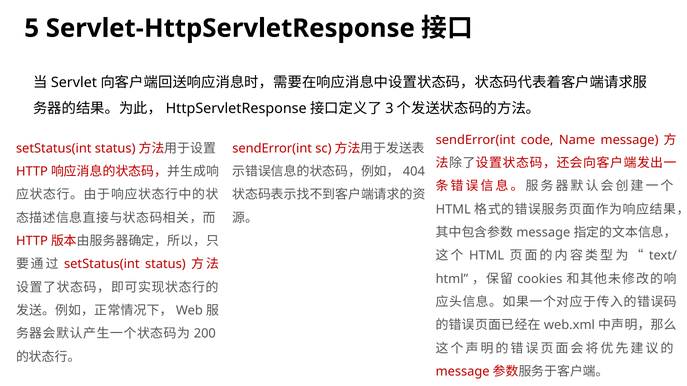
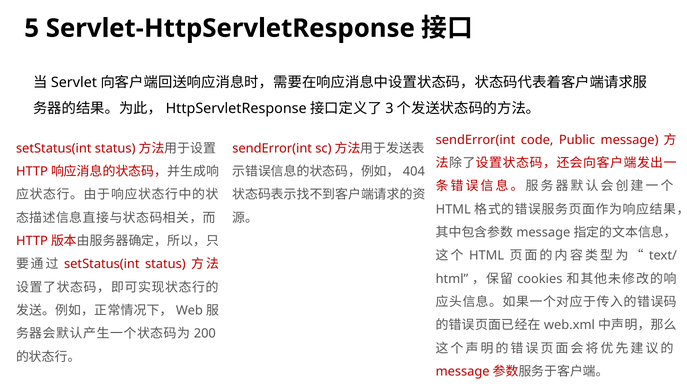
Name: Name -> Public (577, 140)
